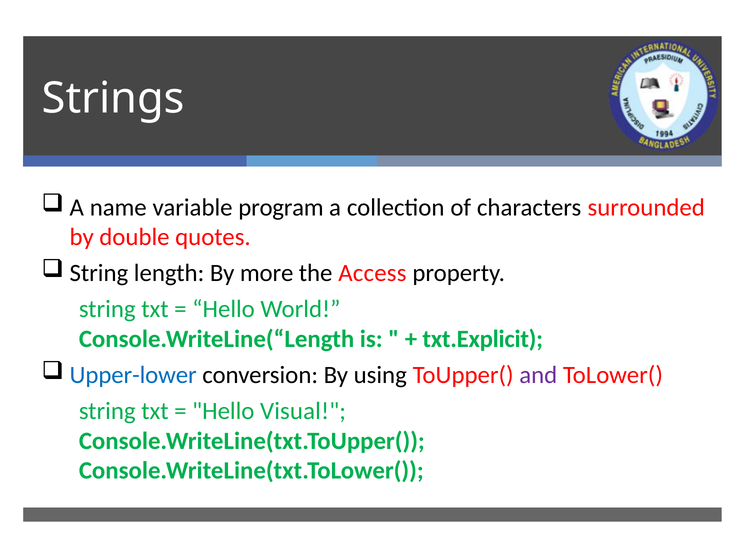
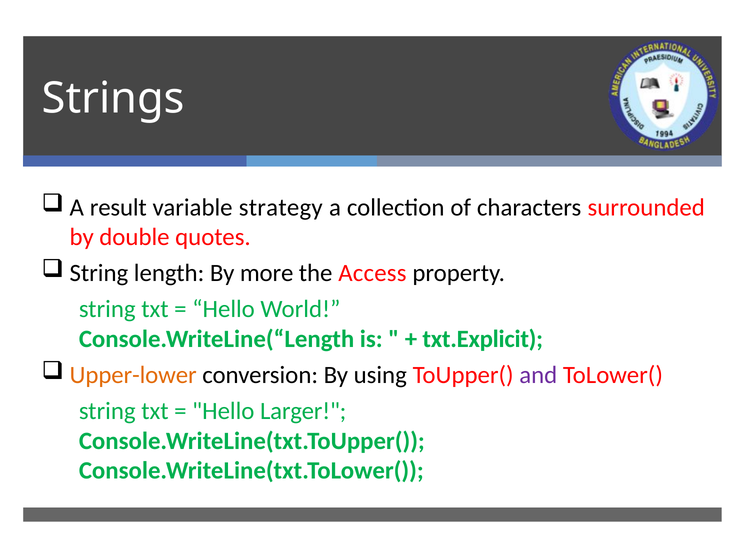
name: name -> result (118, 207)
program: program -> strategy (281, 207)
Upper-lower colour: blue -> orange (133, 375)
Visual: Visual -> Larger (303, 411)
